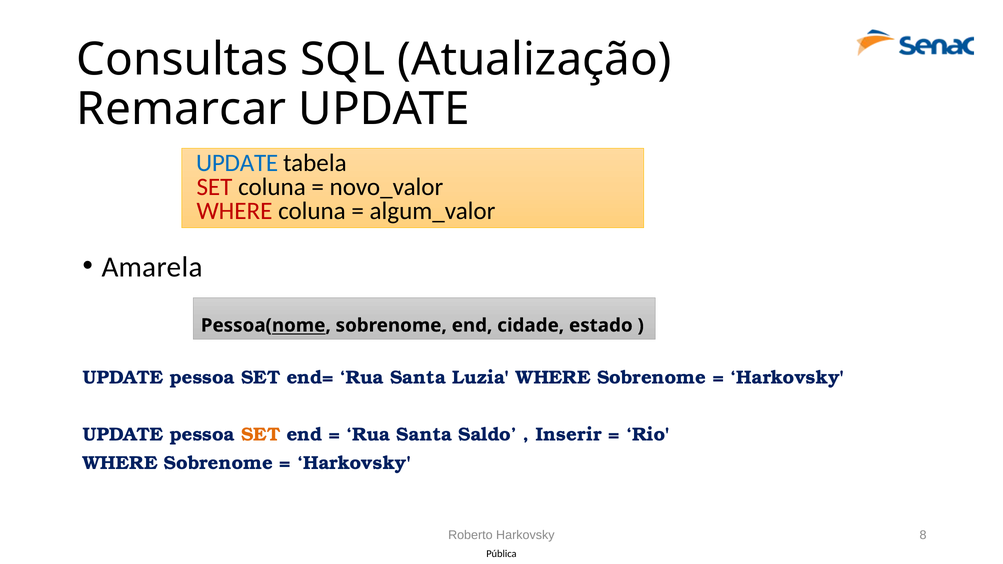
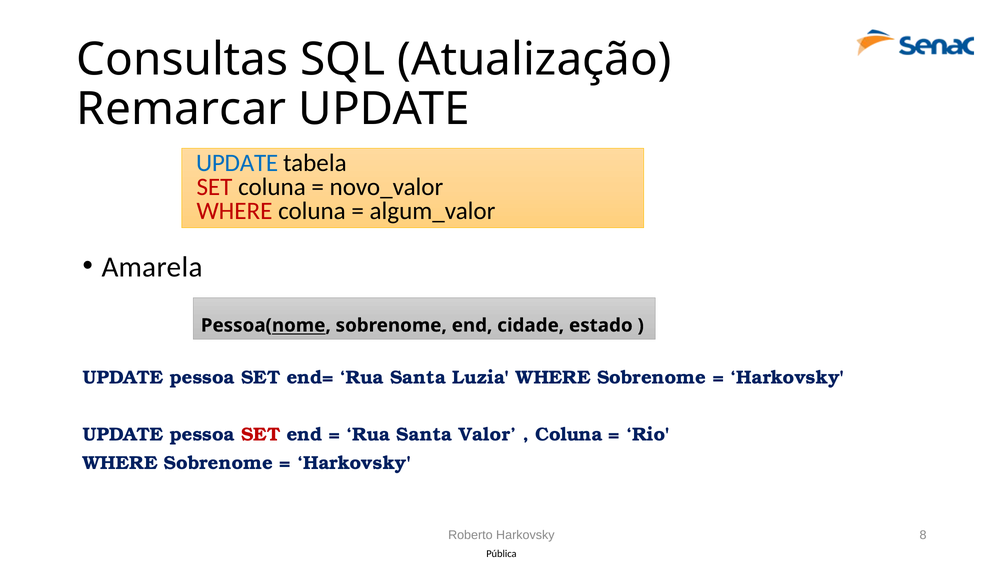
SET colour: orange -> red (261, 435)
Saldo: Saldo -> Valor (487, 435)
Inserir: Inserir -> Coluna (569, 435)
